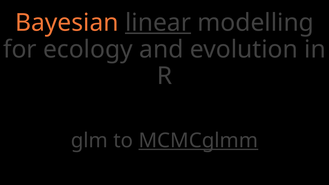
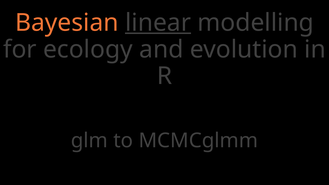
MCMCglmm underline: present -> none (198, 141)
